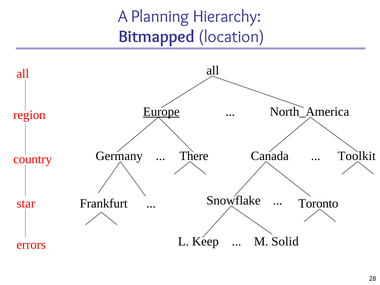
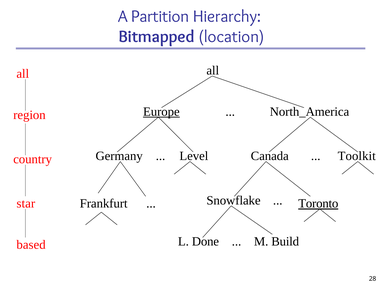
Planning: Planning -> Partition (160, 16)
There: There -> Level (194, 156)
Toronto underline: none -> present (318, 204)
Keep: Keep -> Done (205, 242)
Solid: Solid -> Build (285, 242)
errors: errors -> based (31, 245)
